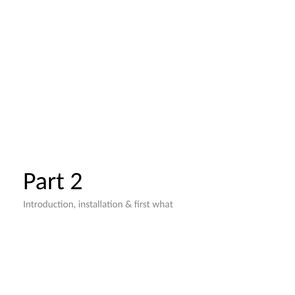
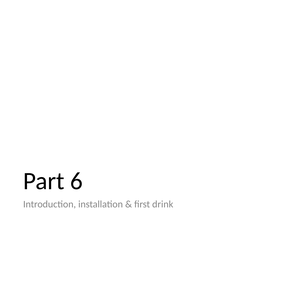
2: 2 -> 6 (76, 181)
what: what -> drink (163, 204)
